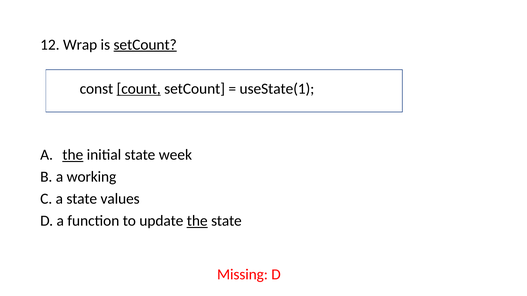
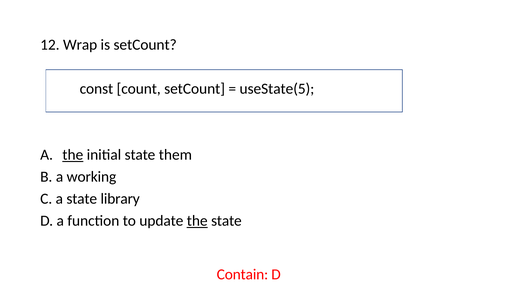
setCount underline: present -> none (145, 45)
count underline: present -> none (139, 89)
useState(1: useState(1 -> useState(5 (277, 89)
week: week -> them (175, 155)
values: values -> library (120, 199)
Missing: Missing -> Contain (242, 275)
